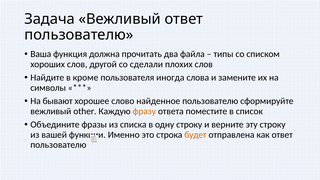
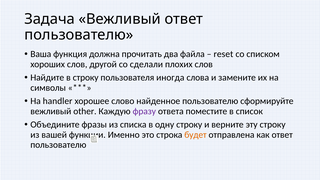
типы: типы -> reset (223, 54)
в кроме: кроме -> строку (86, 78)
бывают: бывают -> handler (58, 101)
фразу colour: orange -> purple (144, 111)
